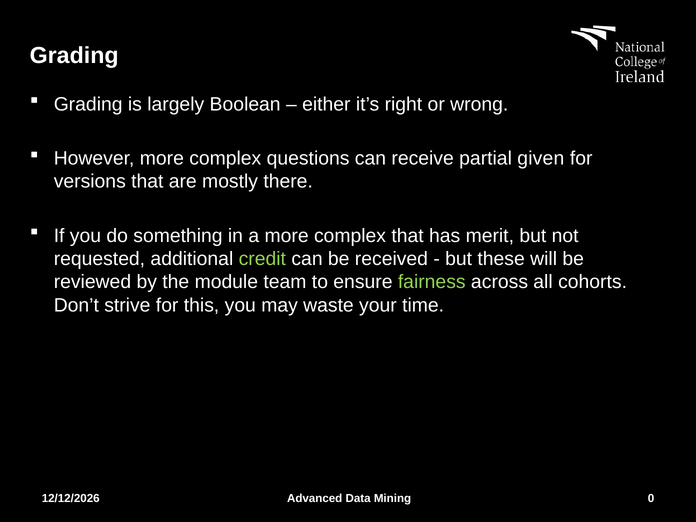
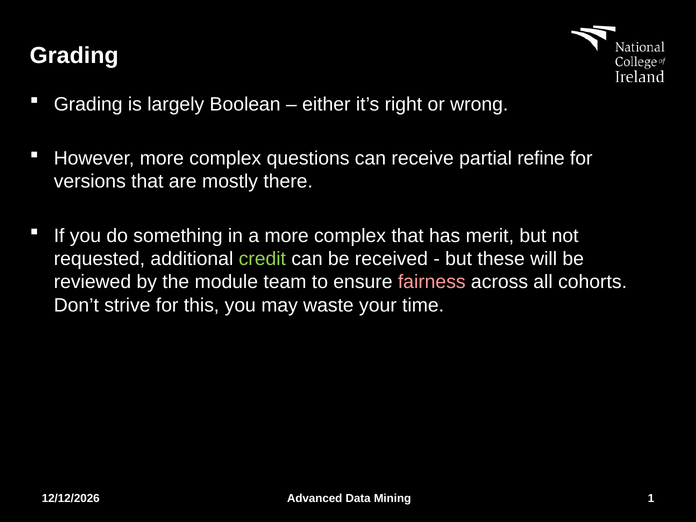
given: given -> refine (541, 158)
fairness colour: light green -> pink (432, 282)
0: 0 -> 1 (651, 499)
